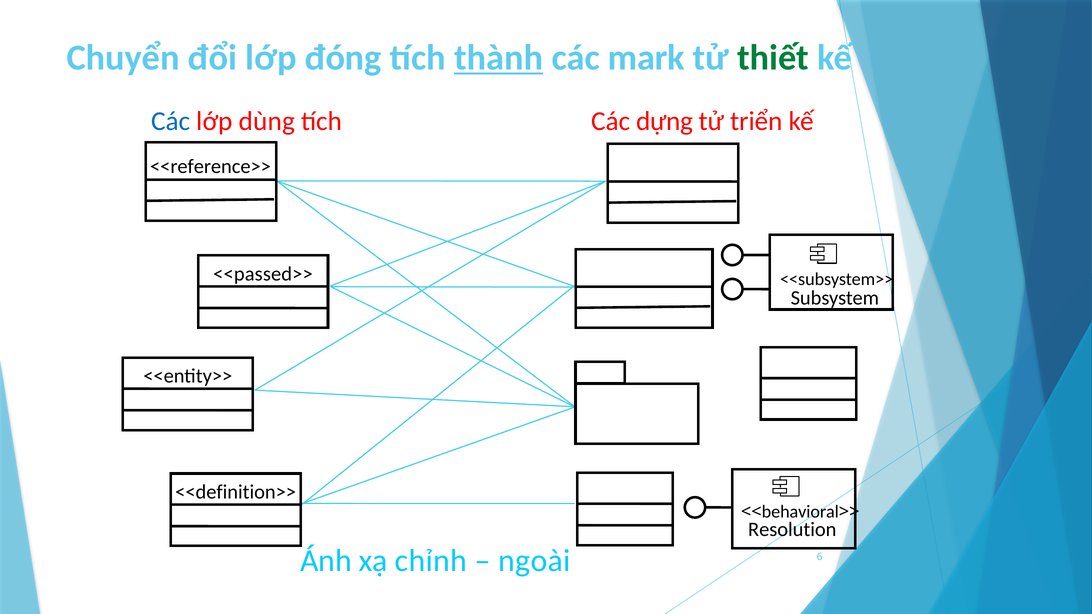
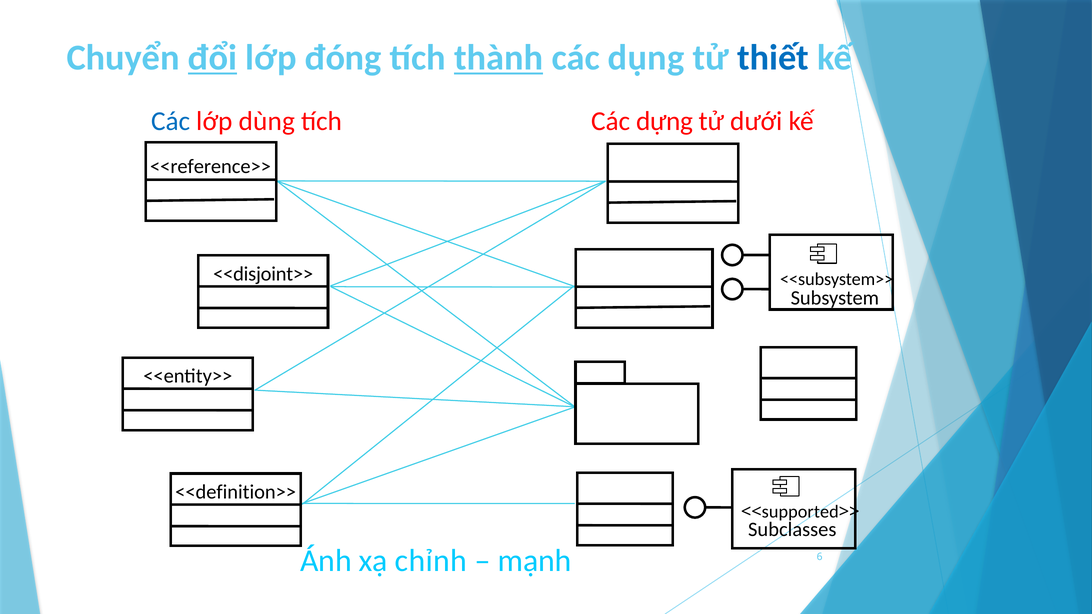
đổi underline: none -> present (212, 58)
mark: mark -> dụng (646, 58)
thiết colour: green -> blue (773, 58)
triển: triển -> dưới (757, 121)
<<passed>>: <<passed>> -> <<disjoint>> (263, 274)
behavioral: behavioral -> supported (800, 512)
Resolution: Resolution -> Subclasses (792, 530)
ngoài: ngoài -> mạnh (535, 561)
